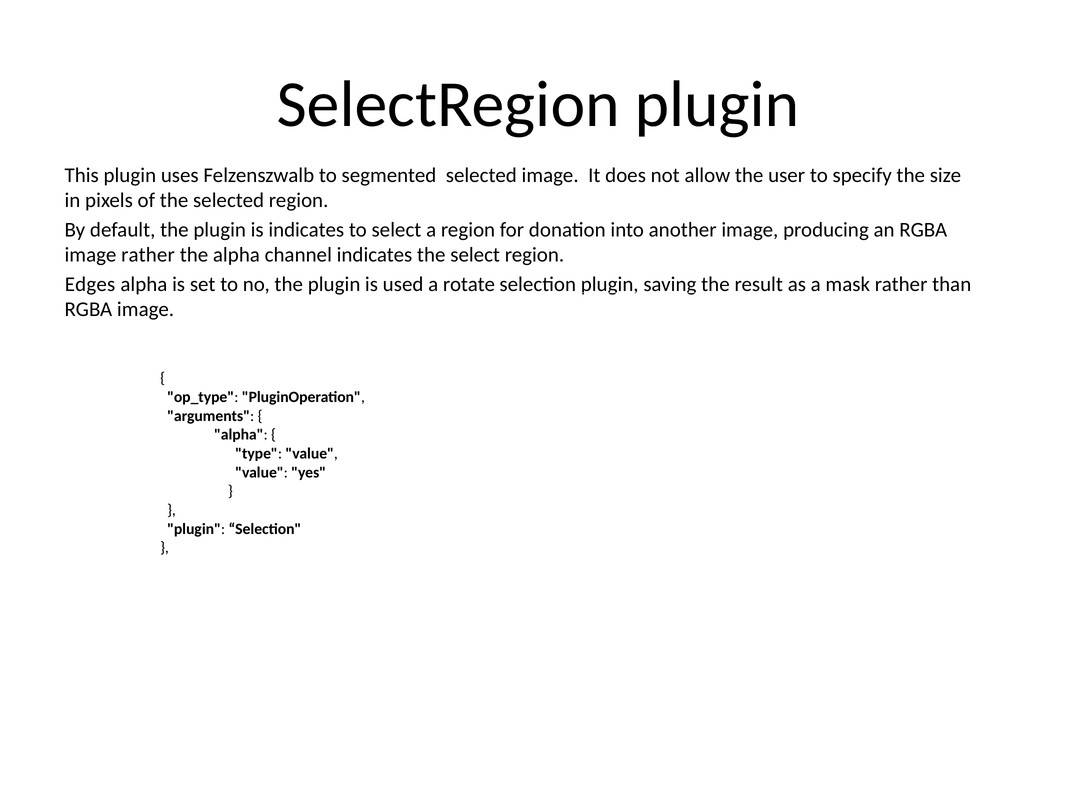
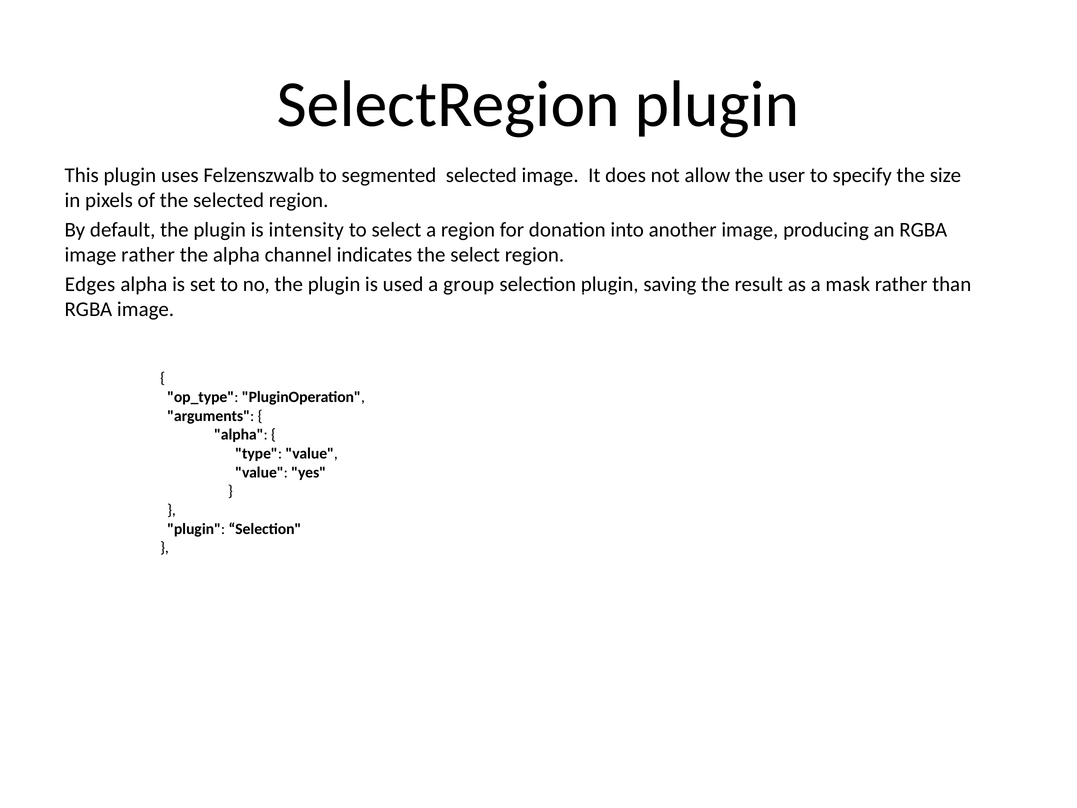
is indicates: indicates -> intensity (306, 230)
rotate: rotate -> group (469, 284)
